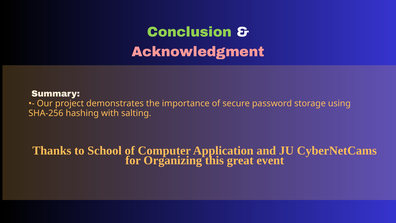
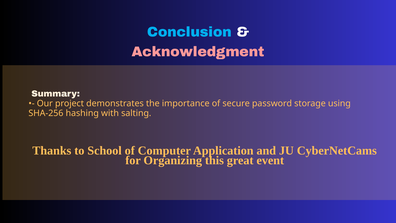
Conclusion colour: light green -> light blue (189, 32)
